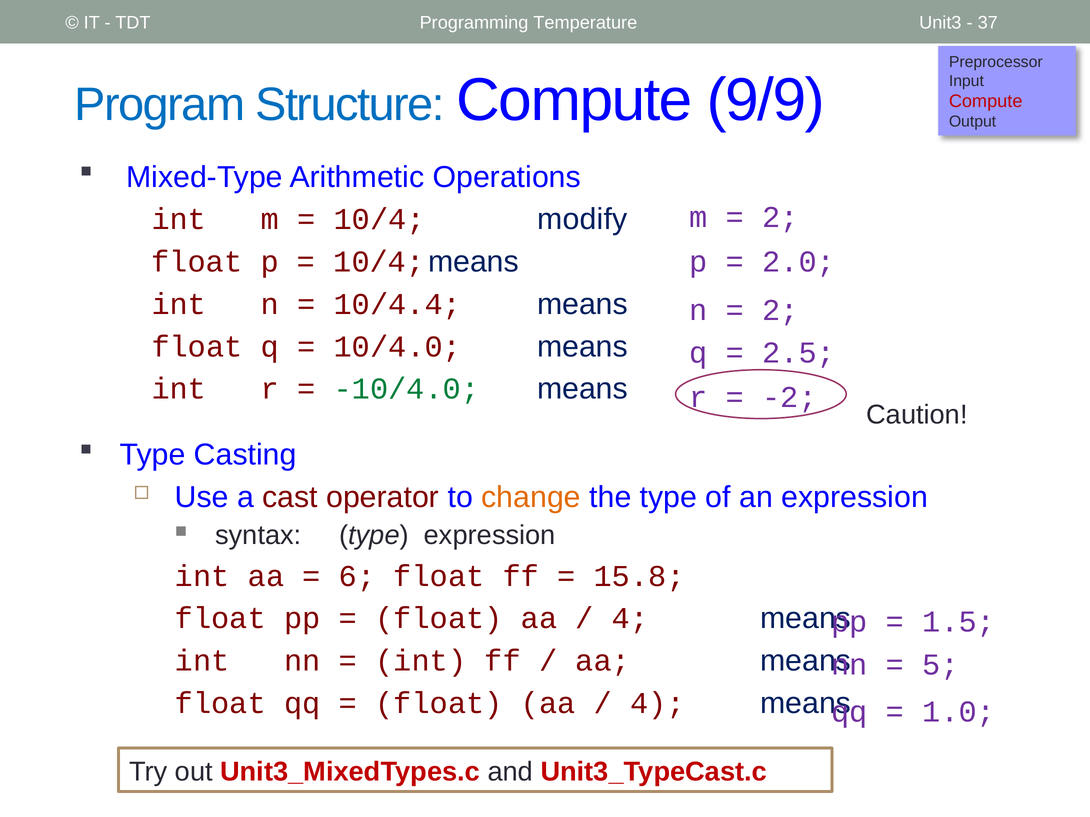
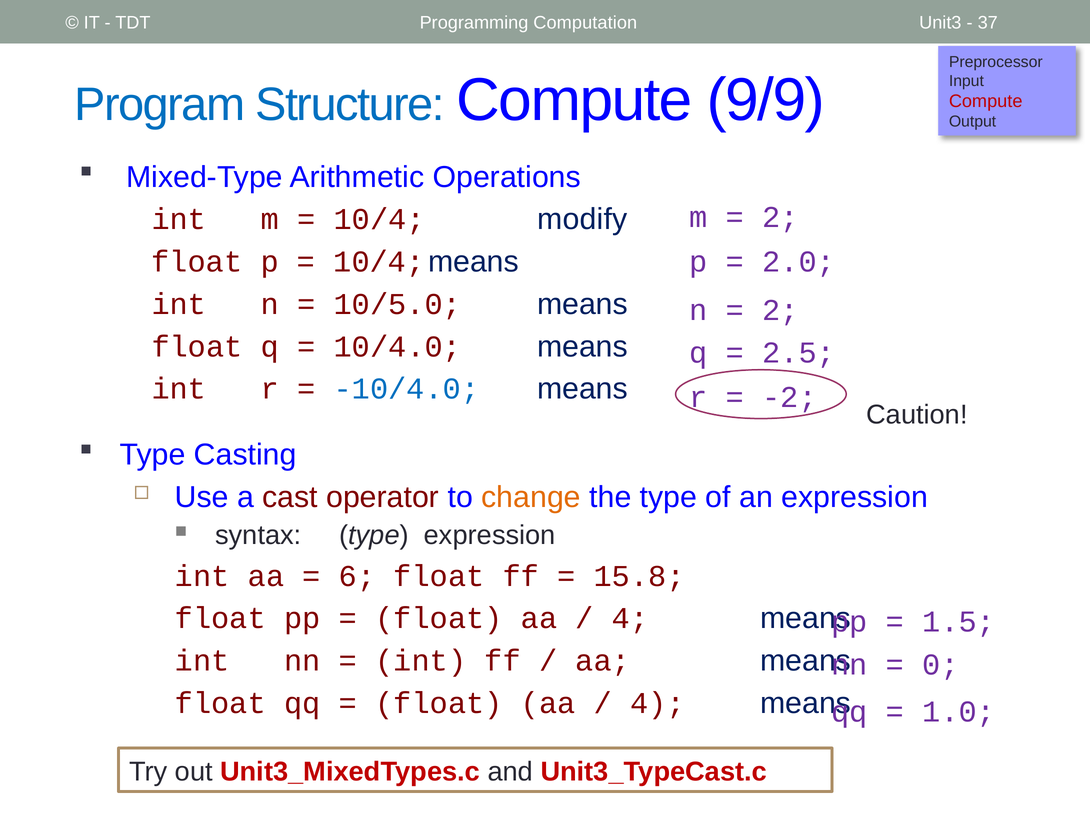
Temperature: Temperature -> Computation (585, 23)
10/4.4: 10/4.4 -> 10/5.0 (397, 304)
-10/4.0 colour: green -> blue (406, 389)
5: 5 -> 0 (941, 665)
